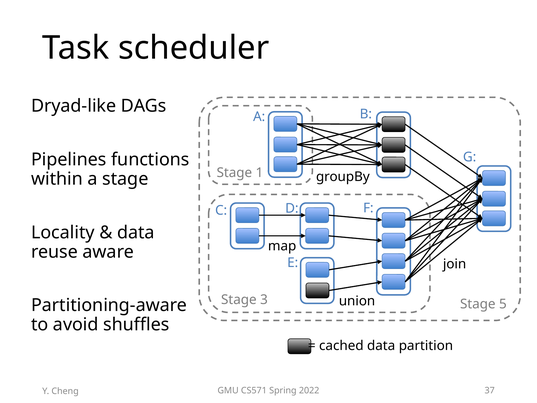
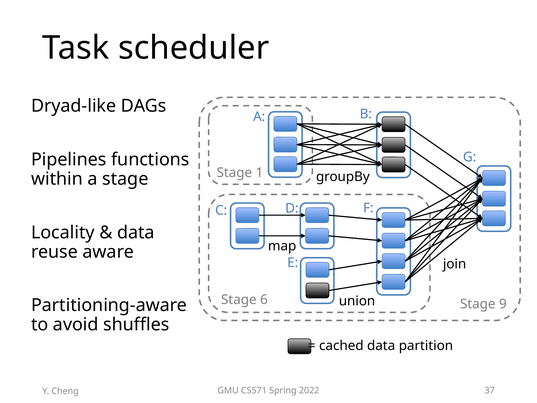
3: 3 -> 6 (264, 300)
5: 5 -> 9 (503, 304)
